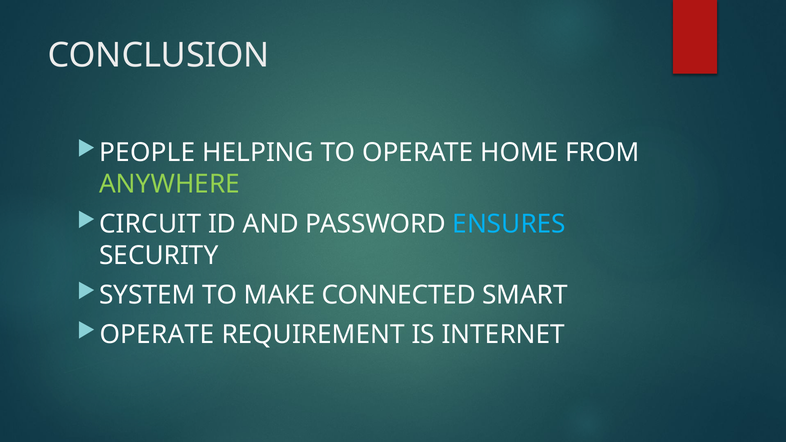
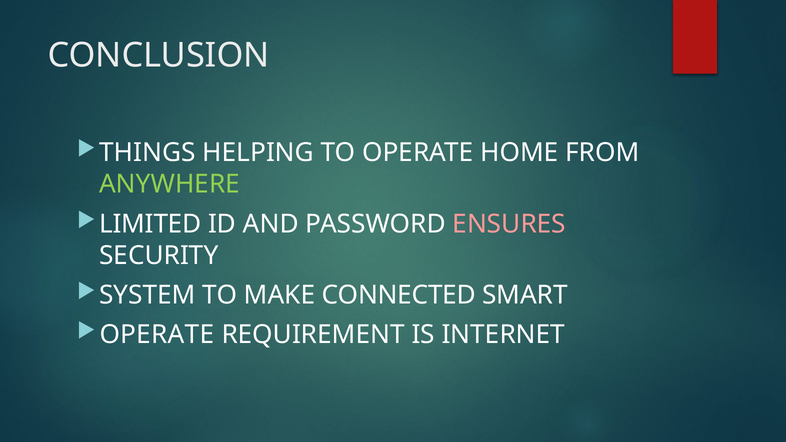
PEOPLE: PEOPLE -> THINGS (147, 153)
CIRCUIT: CIRCUIT -> LIMITED (150, 224)
ENSURES colour: light blue -> pink (509, 224)
